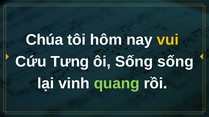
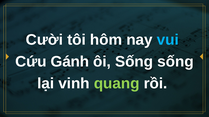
Chúa: Chúa -> Cười (44, 40)
vui colour: yellow -> light blue (168, 40)
Tưng: Tưng -> Gánh (70, 62)
